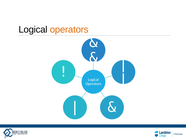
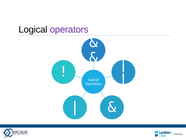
operators colour: orange -> purple (69, 29)
